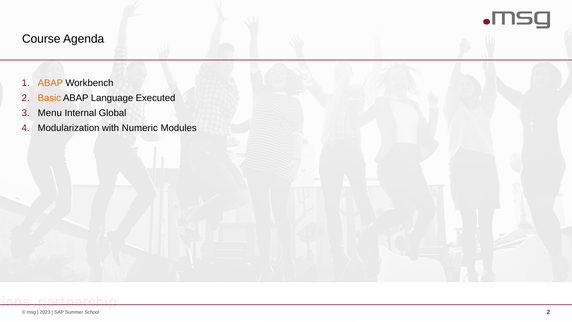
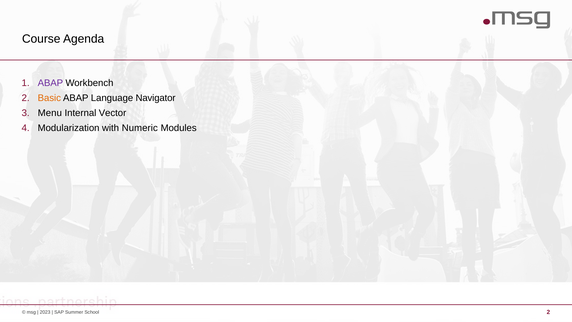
ABAP colour: orange -> purple (50, 83)
Executed: Executed -> Navigator (156, 98)
Global: Global -> Vector (113, 113)
